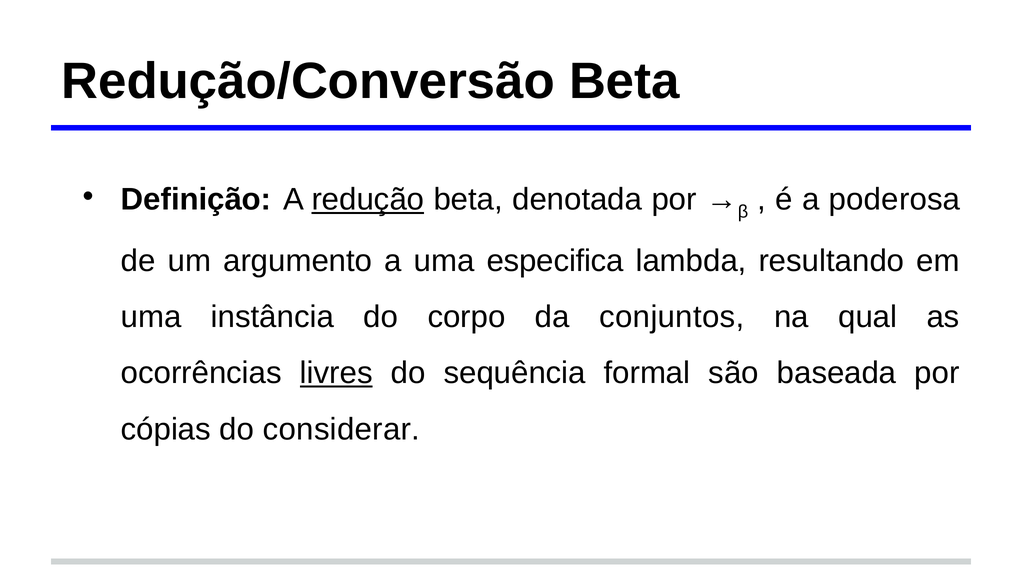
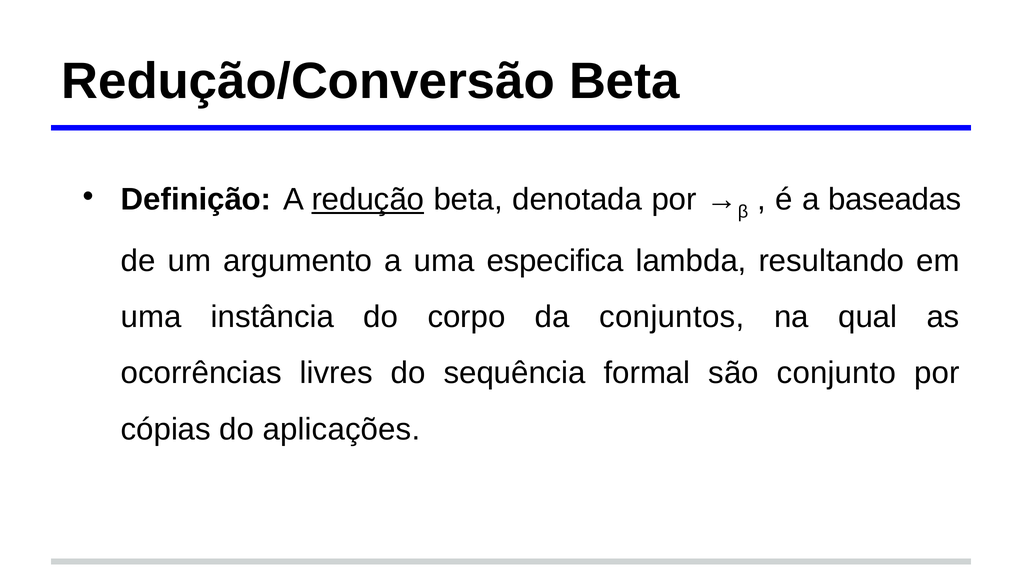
poderosa: poderosa -> baseadas (895, 199)
livres underline: present -> none (336, 373)
baseada: baseada -> conjunto (837, 373)
considerar: considerar -> aplicações (342, 429)
